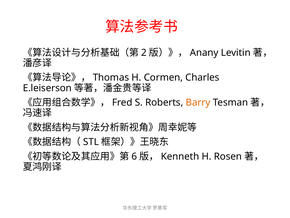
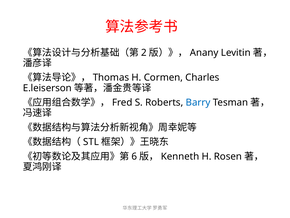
Barry colour: orange -> blue (198, 102)
